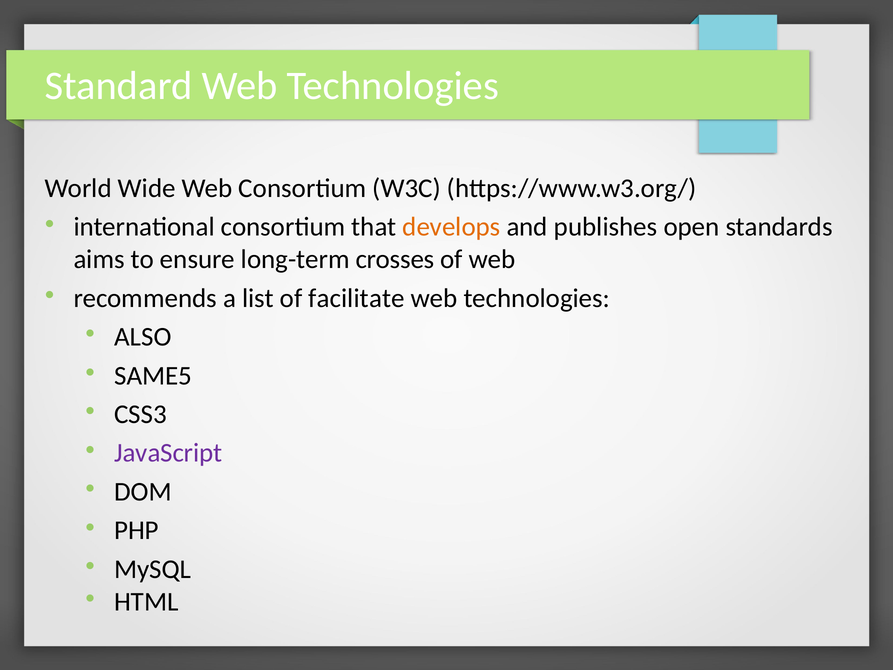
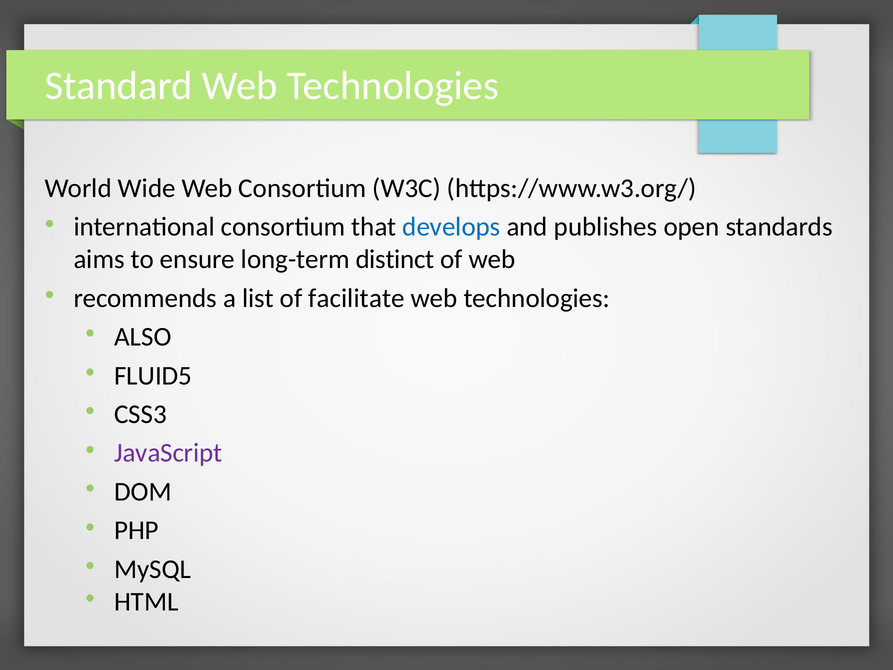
develops colour: orange -> blue (451, 227)
crosses: crosses -> distinct (395, 259)
SAME5: SAME5 -> FLUID5 (153, 375)
